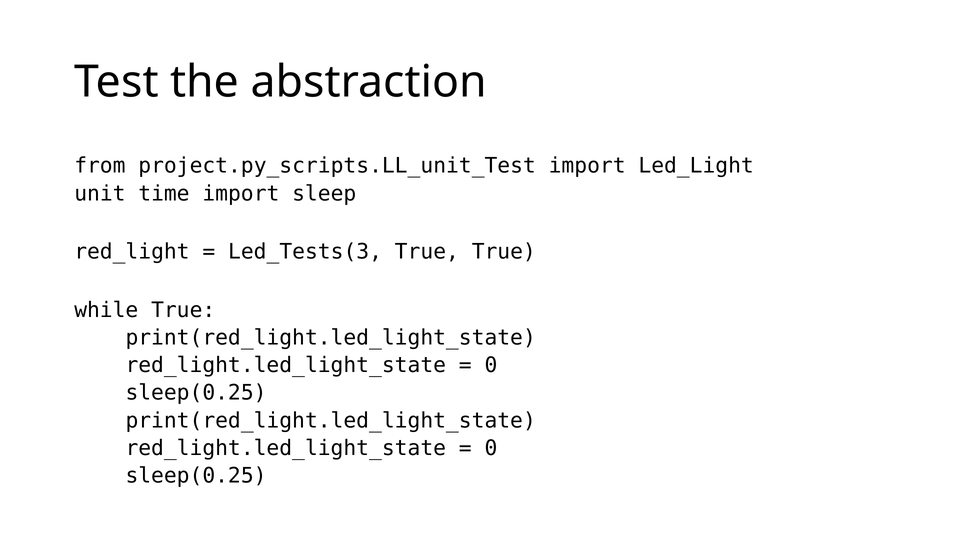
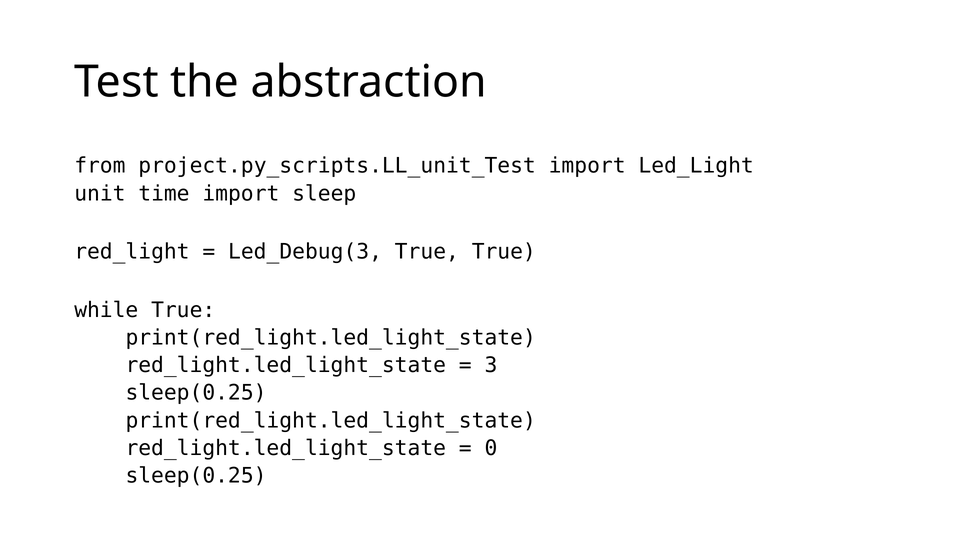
Led_Tests(3: Led_Tests(3 -> Led_Debug(3 (305, 252)
0: 0 -> 3 (491, 365)
